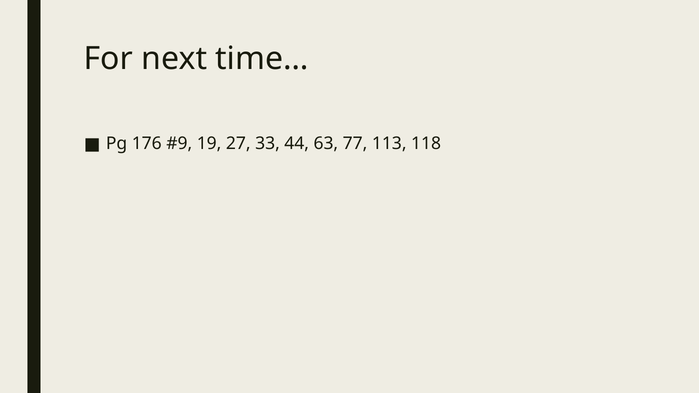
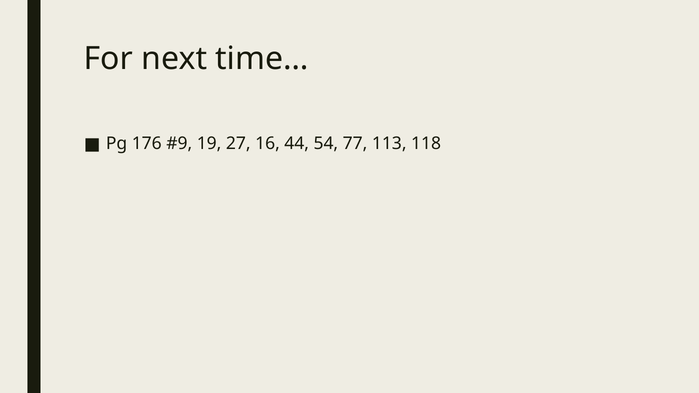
33: 33 -> 16 (267, 144)
63: 63 -> 54 (326, 144)
